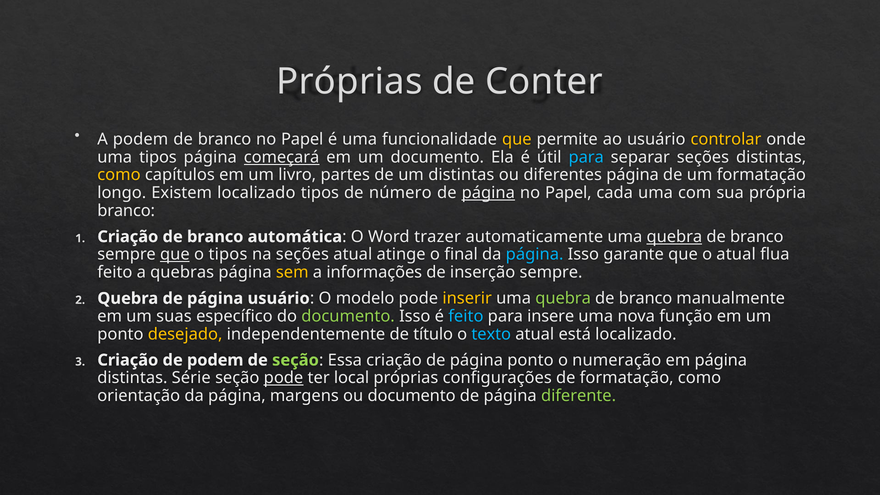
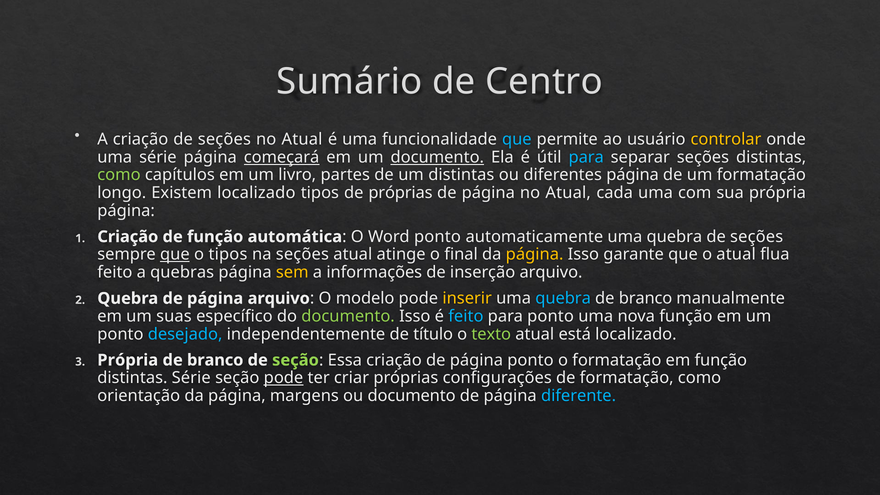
Próprias: Próprias -> Sumário (349, 82)
Conter: Conter -> Centro (544, 82)
A podem: podem -> criação (141, 139)
branco: branco -> seções (224, 139)
Papel: Papel -> Atual (302, 139)
que colour: yellow -> light blue (517, 139)
uma tipos: tipos -> série (158, 157)
documento underline: none -> present (437, 157)
como colour: yellow -> light green (119, 175)
de número: número -> próprias (400, 193)
página underline: present -> none (488, 193)
Papel: Papel -> Atual (568, 193)
branco: branco -> página (126, 211)
branco: branco -> função (215, 237)
Word trazer: trazer -> ponto (437, 237)
quebra underline: present -> none (674, 237)
branco: branco -> seções (757, 237)
página colour: light blue -> yellow (535, 255)
inserção sempre: sempre -> arquivo (551, 272)
página usuário: usuário -> arquivo (279, 298)
quebra colour: light green -> light blue (563, 298)
para insere: insere -> ponto (551, 316)
desejado colour: yellow -> light blue (185, 334)
texto colour: light blue -> light green (491, 334)
Criação: Criação -> Própria (128, 360)
podem: podem -> branco (215, 360)
o numeração: numeração -> formatação (617, 360)
em página: página -> função (721, 360)
local: local -> criar (351, 378)
diferente colour: light green -> light blue (579, 396)
